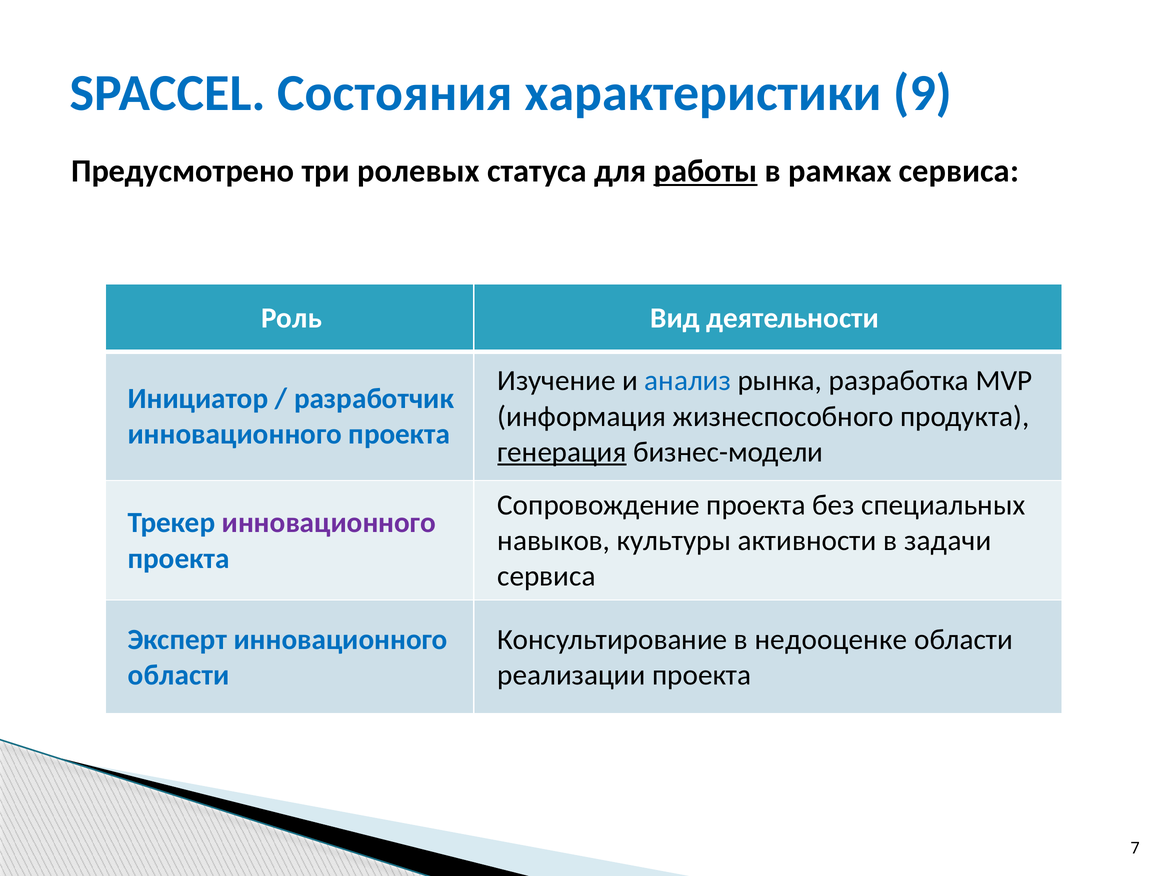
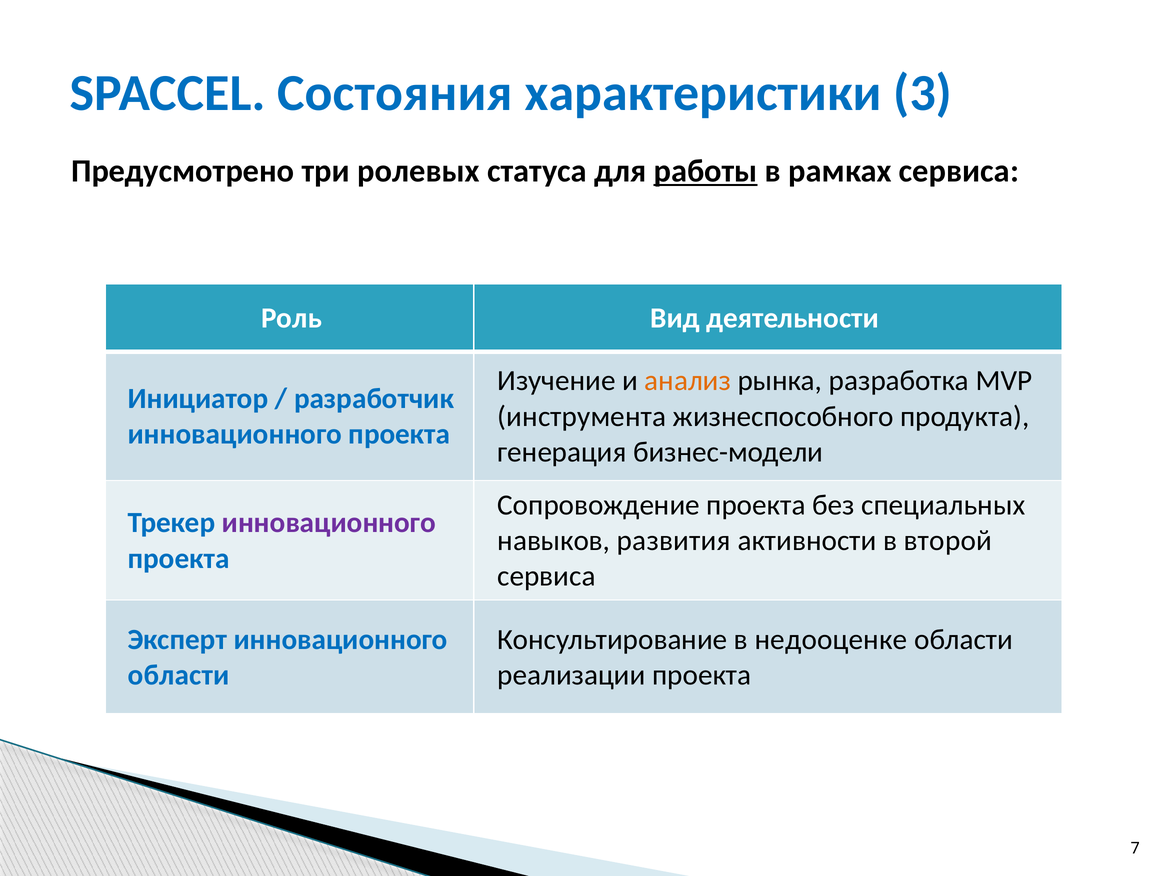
9: 9 -> 3 (923, 93)
анализ colour: blue -> orange (688, 381)
информация: информация -> инструмента (582, 416)
генерация underline: present -> none (562, 452)
культуры: культуры -> развития (674, 541)
задачи: задачи -> второй (948, 541)
